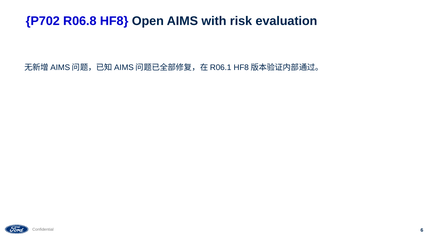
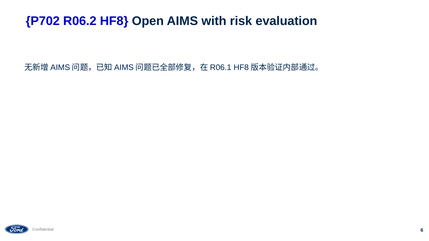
R06.8: R06.8 -> R06.2 (80, 21)
